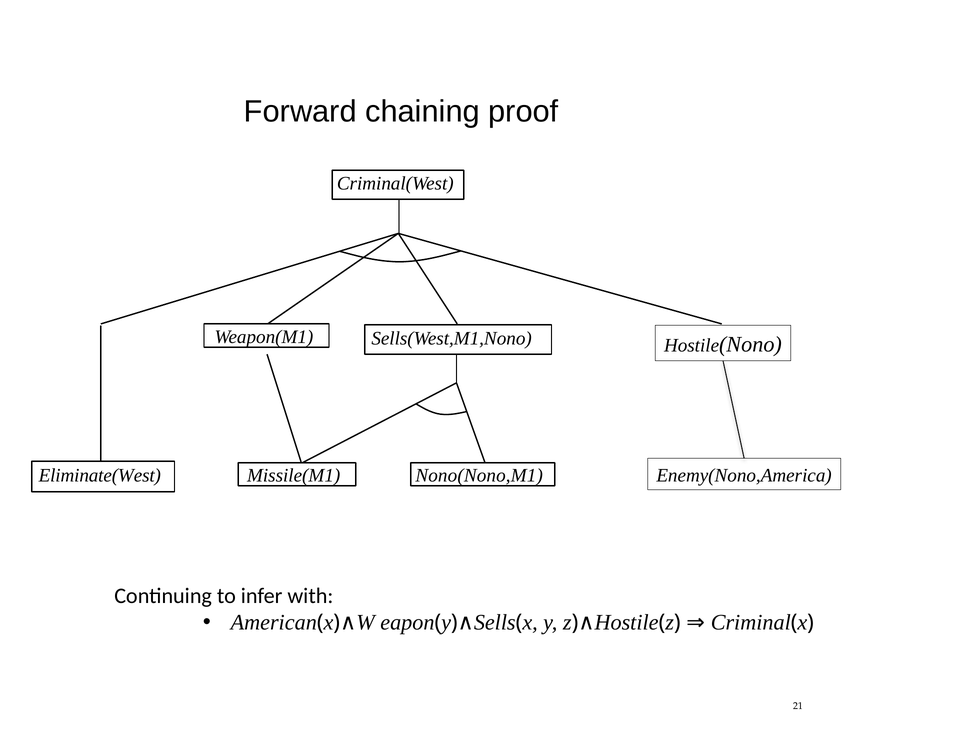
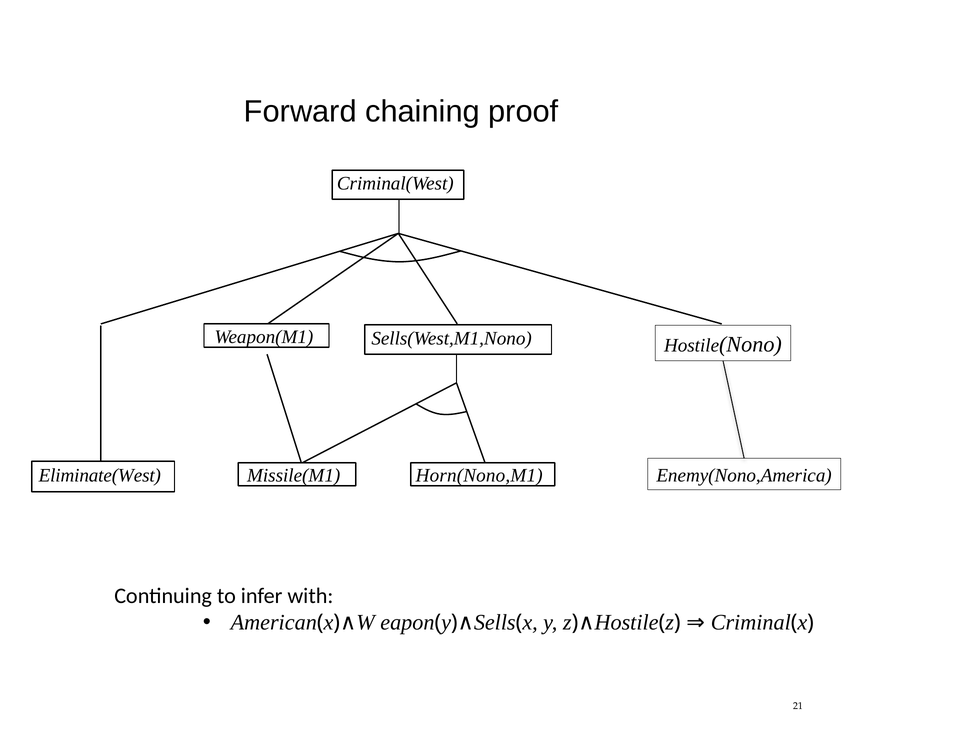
Nono(Nono,M1: Nono(Nono,M1 -> Horn(Nono,M1 (479, 476)
